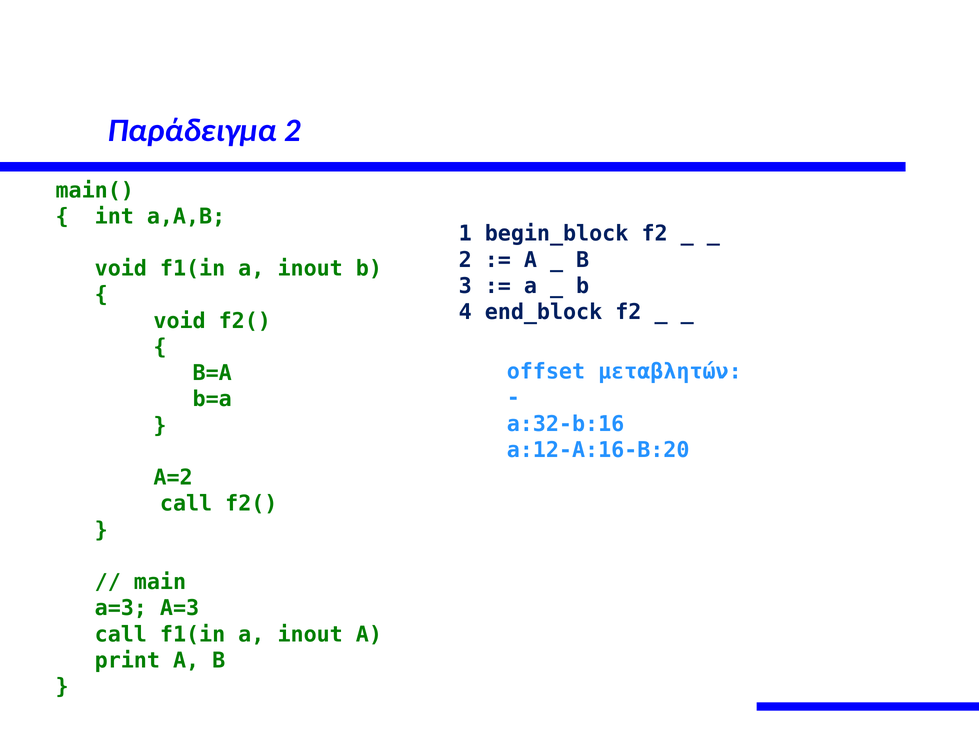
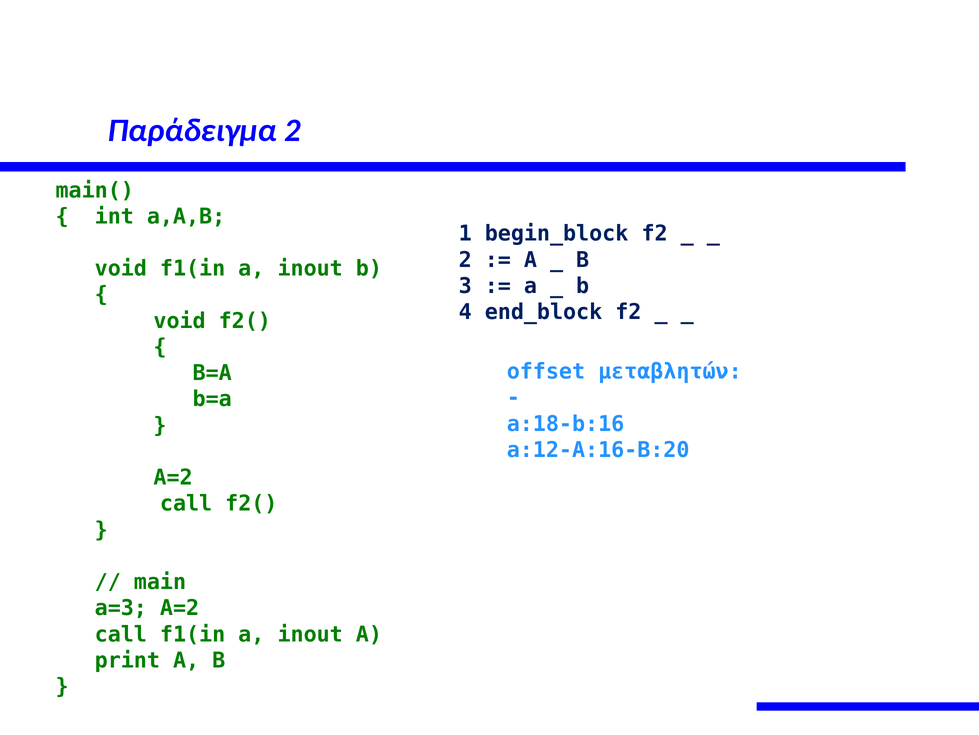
a:32-b:16: a:32-b:16 -> a:18-b:16 (566, 423)
a=3 A=3: A=3 -> A=2 (180, 608)
